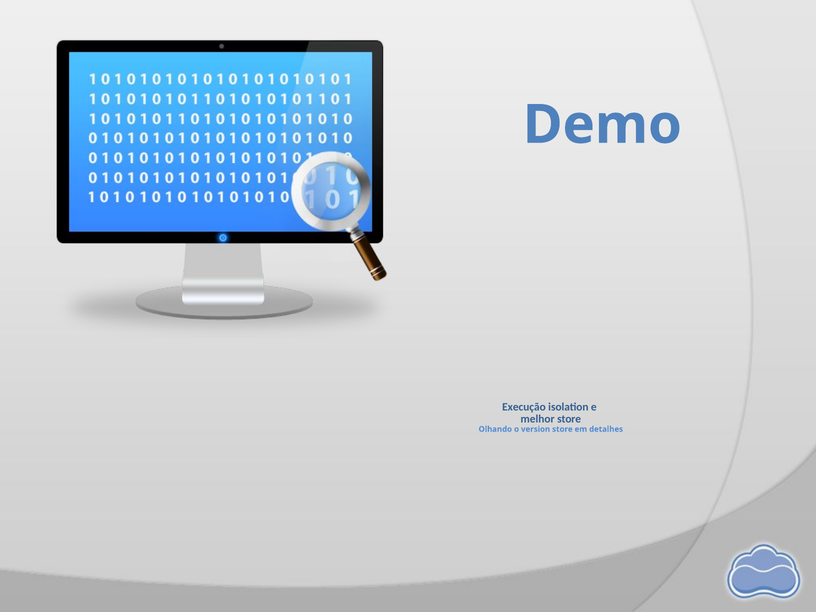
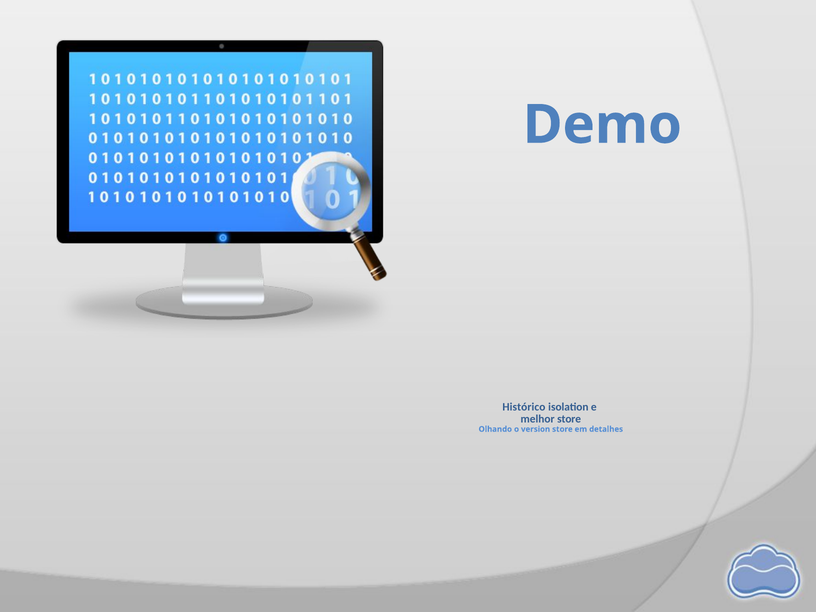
Execução: Execução -> Histórico (524, 407)
